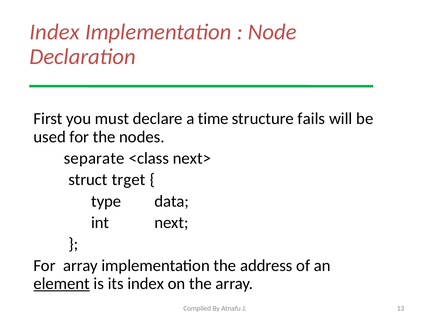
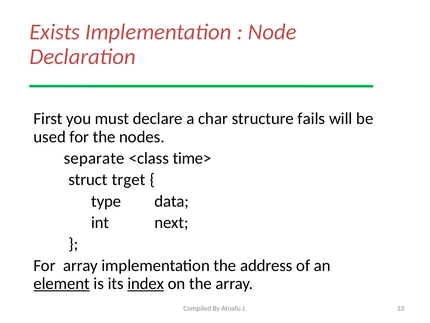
Index: Index -> Exists (55, 32)
time: time -> char (213, 119)
next>: next> -> time> (192, 158)
index underline: none -> present (146, 283)
